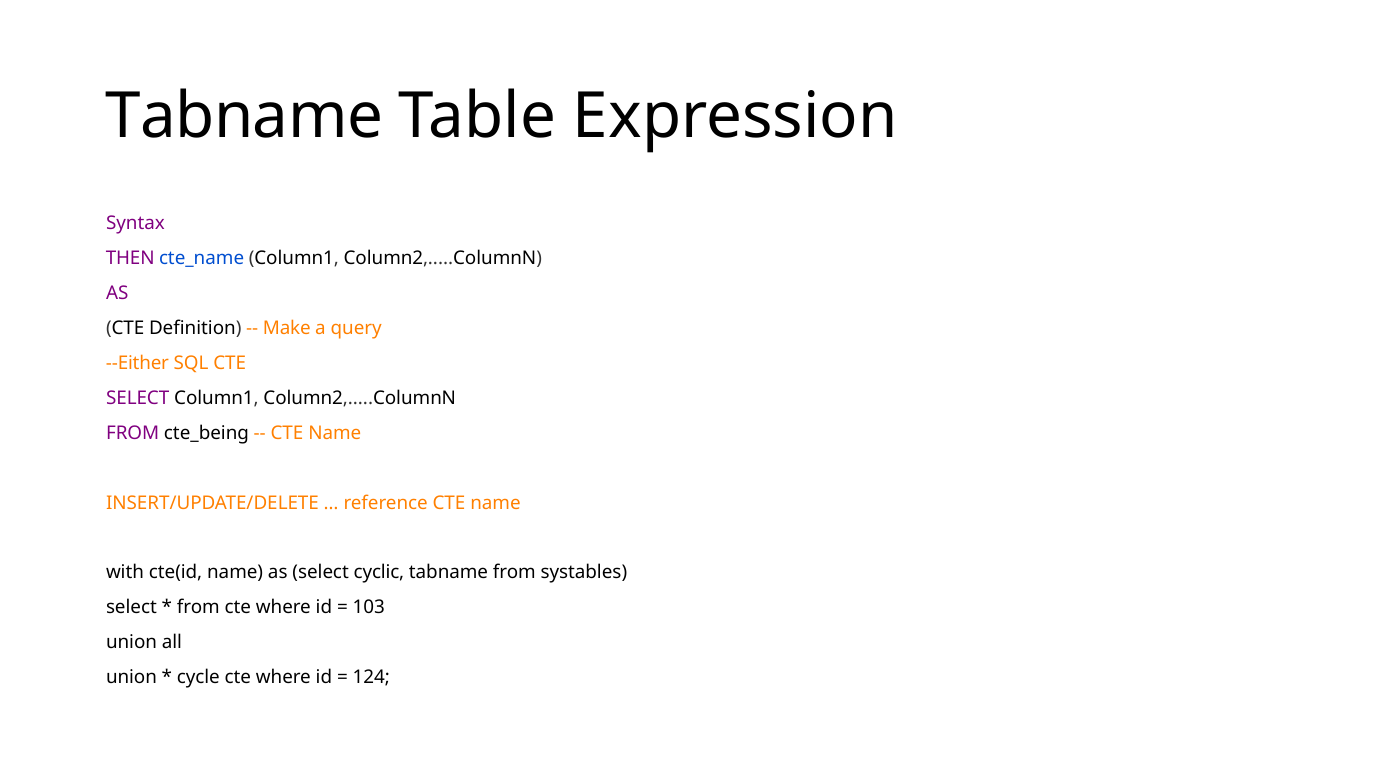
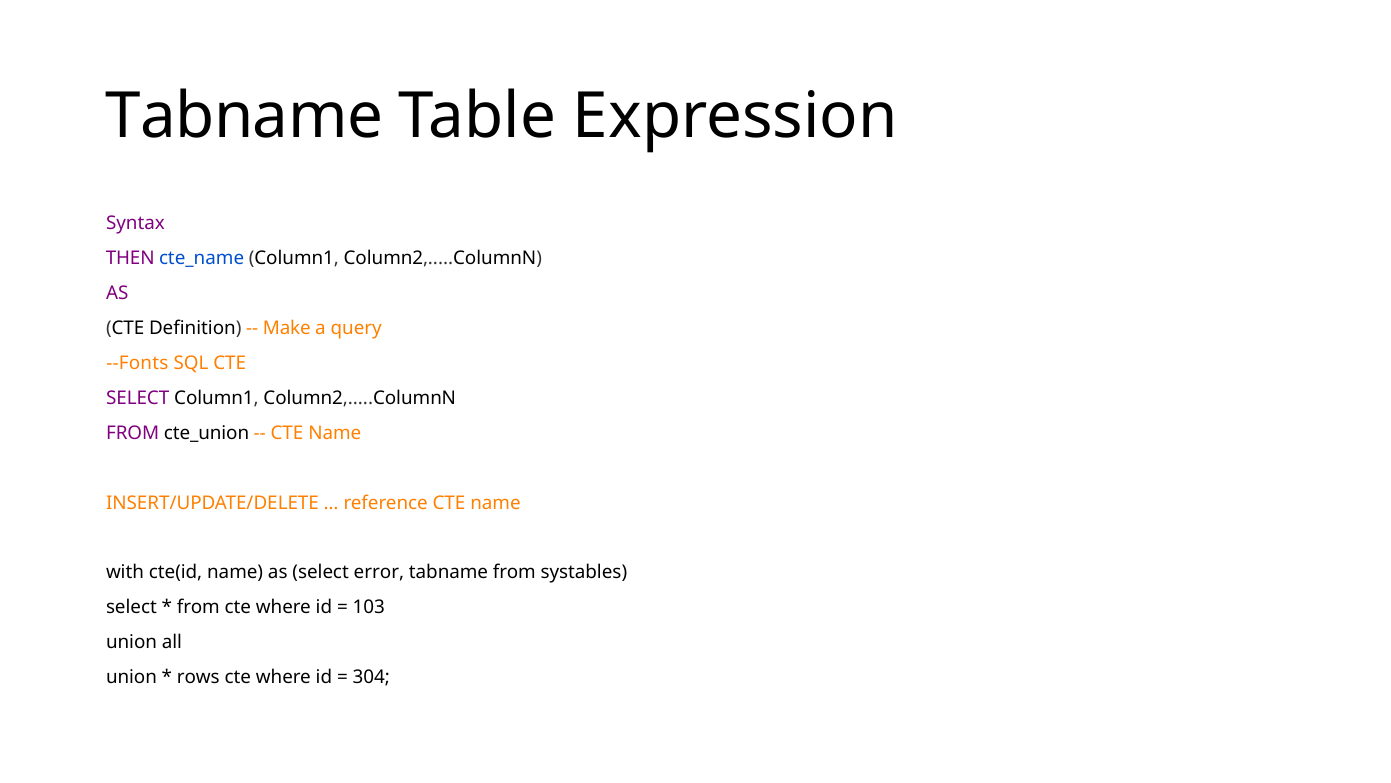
--Either: --Either -> --Fonts (137, 363)
cte_being: cte_being -> cte_union (207, 433)
cyclic: cyclic -> error (379, 572)
cycle: cycle -> rows (198, 677)
124: 124 -> 304 (371, 677)
